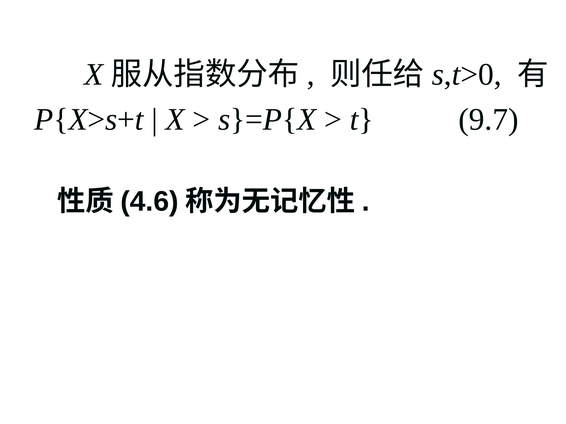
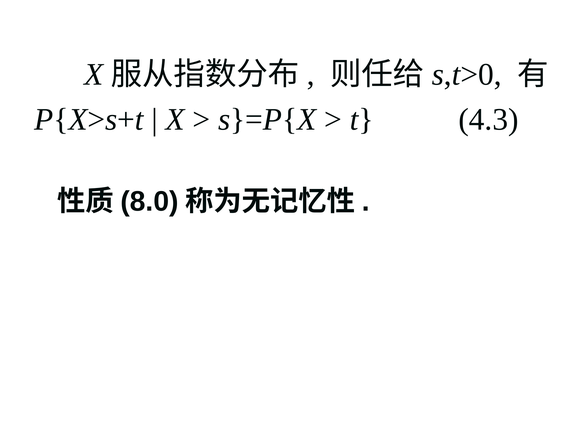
9.7: 9.7 -> 4.3 (489, 120)
4.6: 4.6 -> 8.0 (149, 202)
